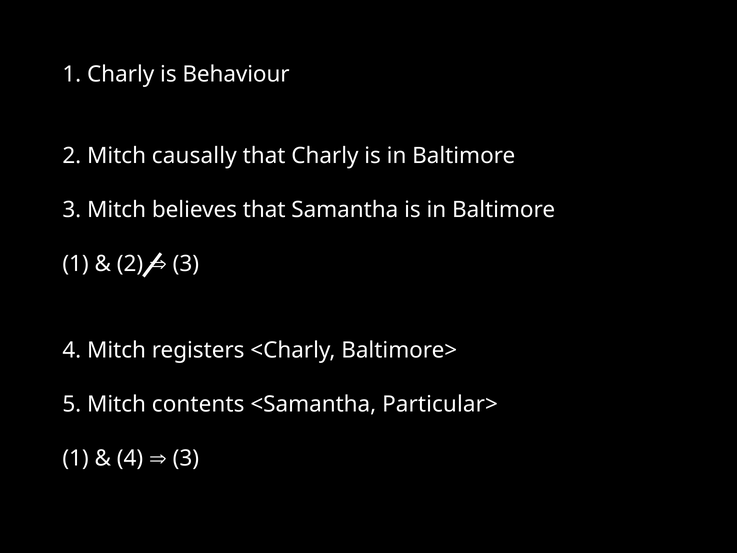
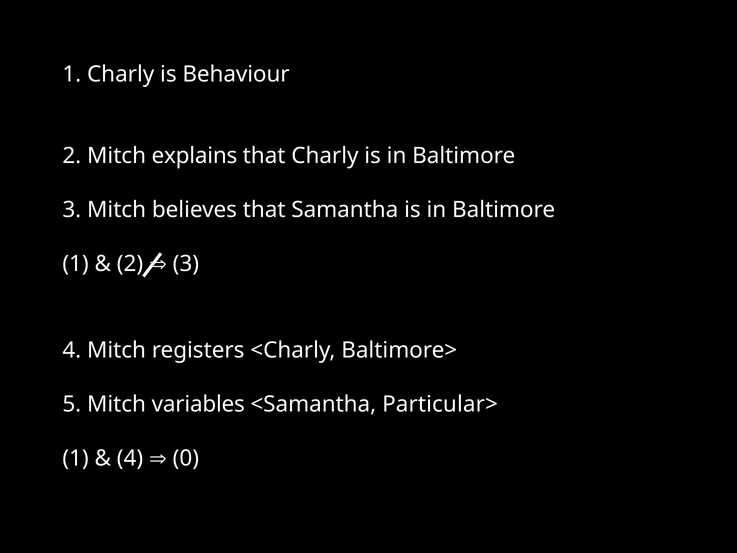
causally: causally -> explains (194, 156)
contents: contents -> variables (198, 404)
3: 3 -> 0 (186, 458)
